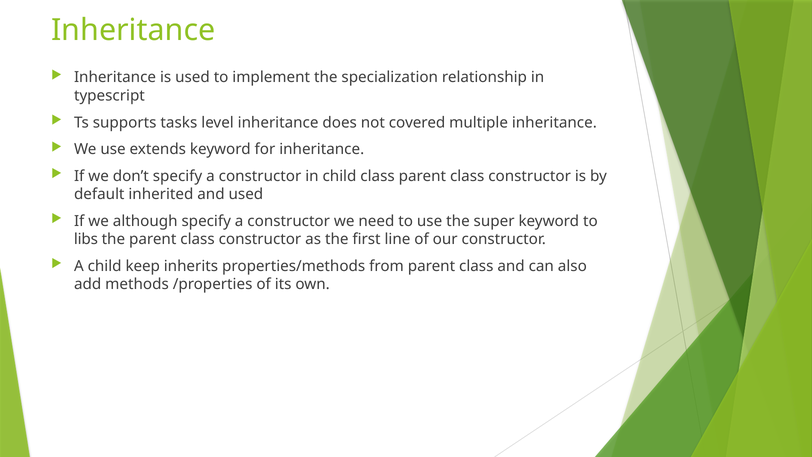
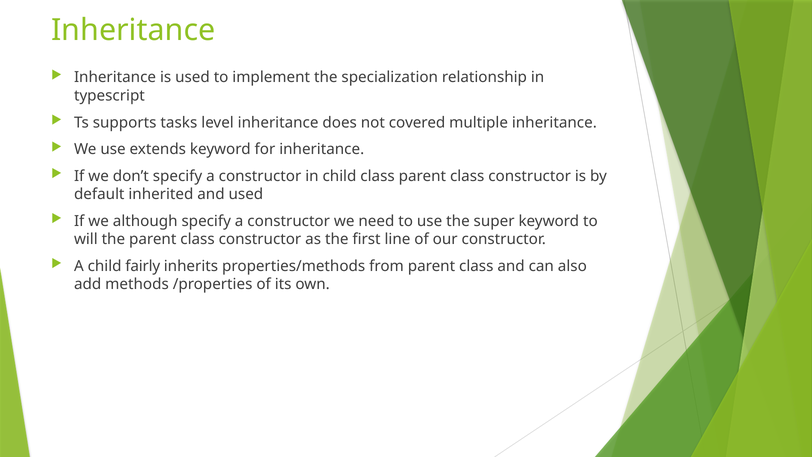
libs: libs -> will (86, 239)
keep: keep -> fairly (143, 266)
